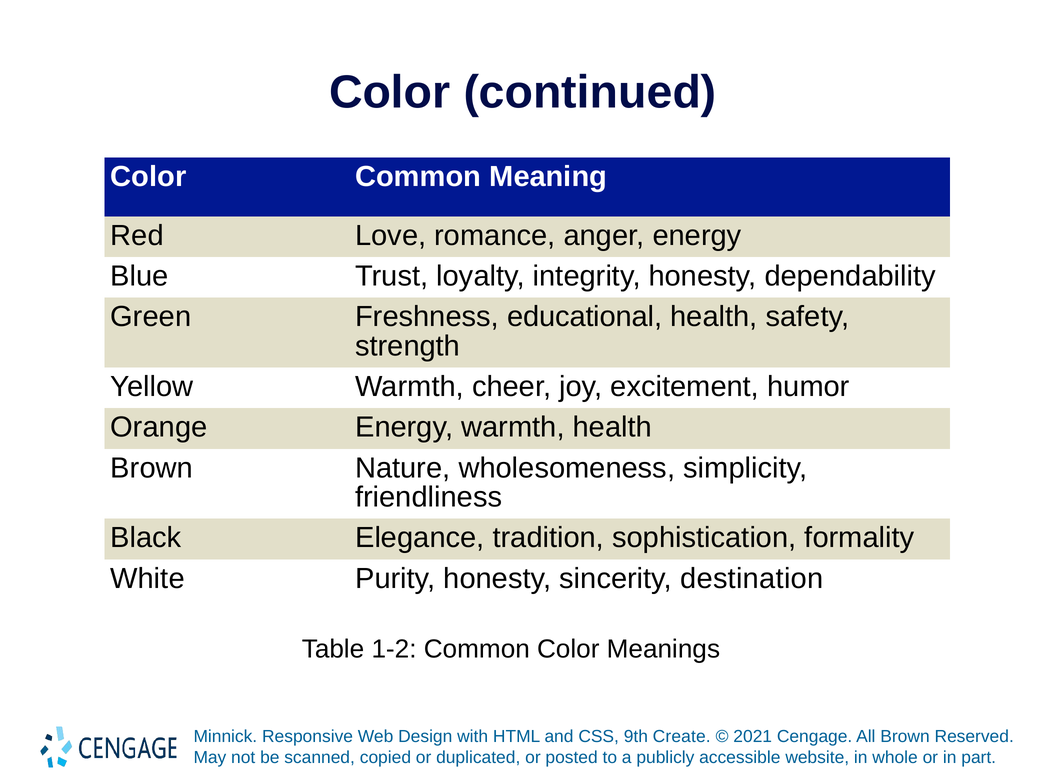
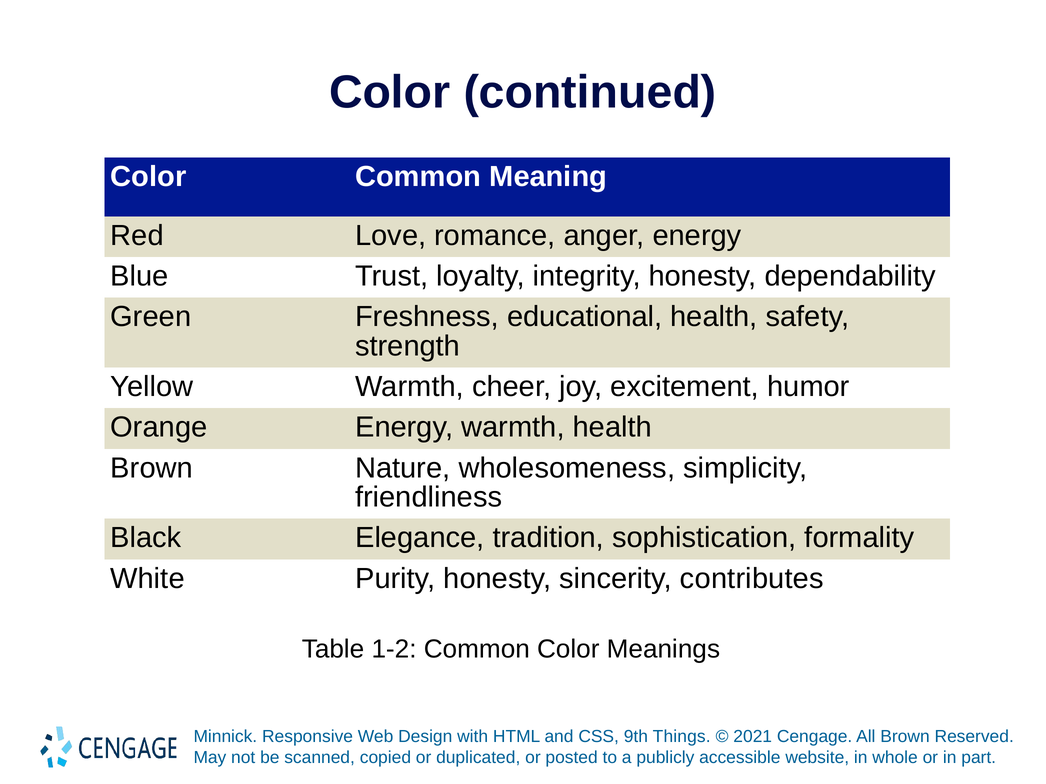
destination: destination -> contributes (752, 579)
Create: Create -> Things (682, 737)
